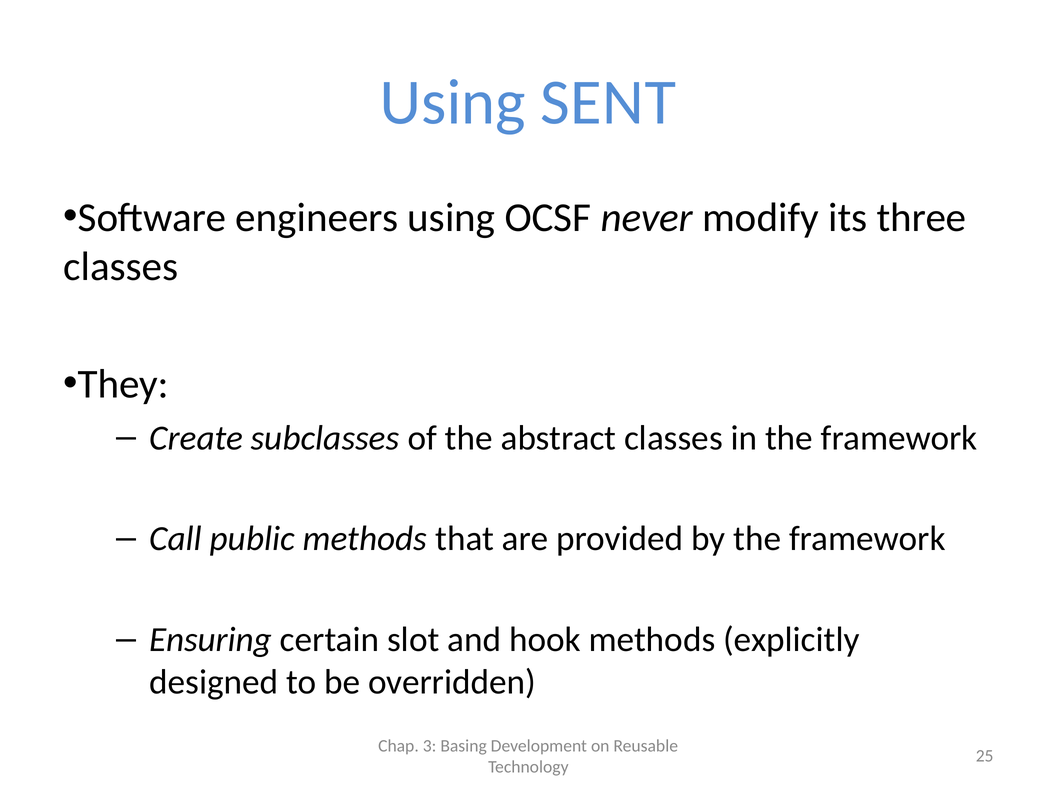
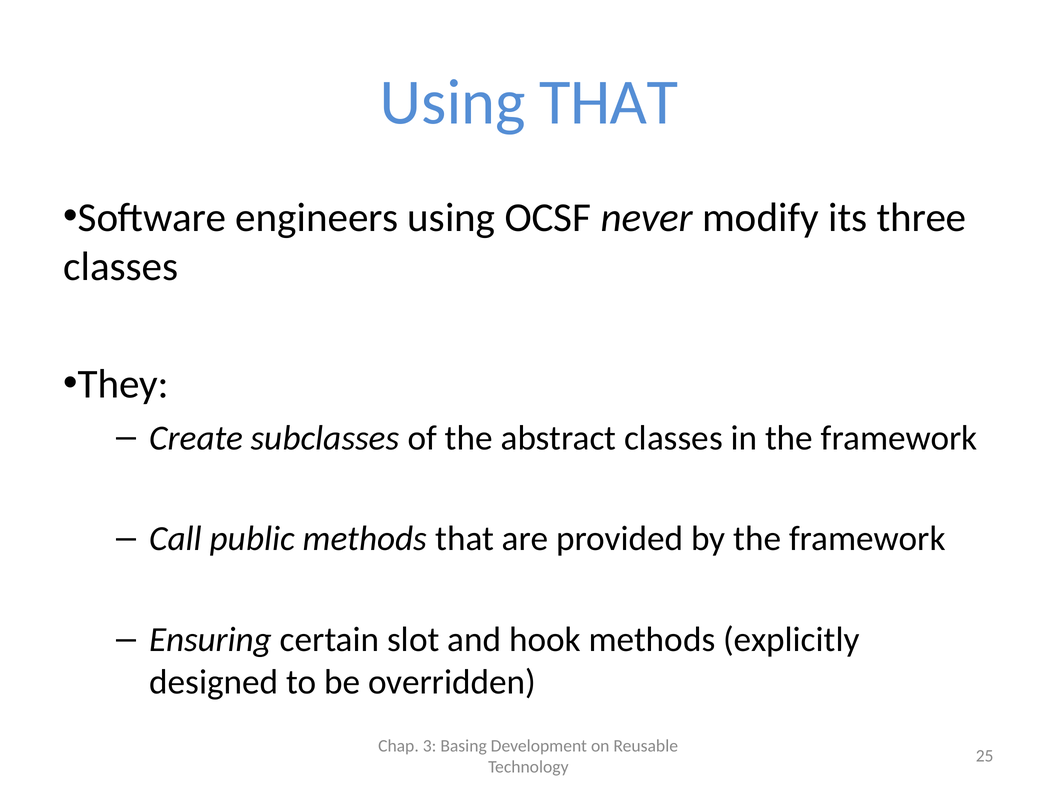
Using SENT: SENT -> THAT (609, 102)
